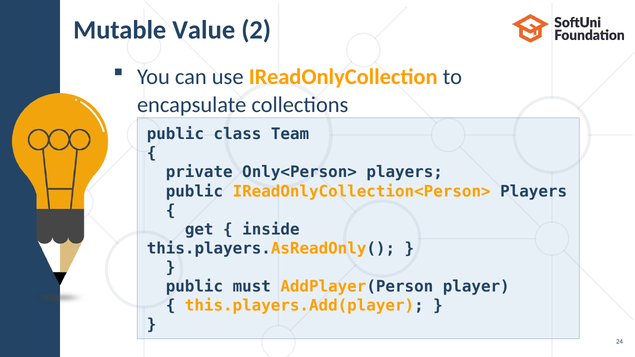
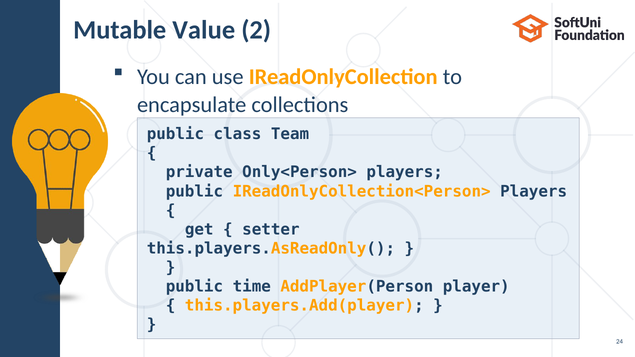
inside: inside -> setter (271, 229)
must: must -> time (252, 287)
